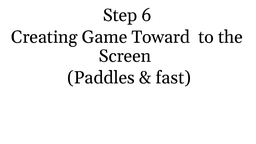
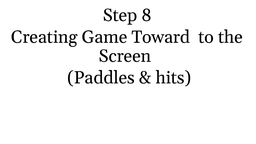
6: 6 -> 8 (147, 15)
fast: fast -> hits (173, 78)
